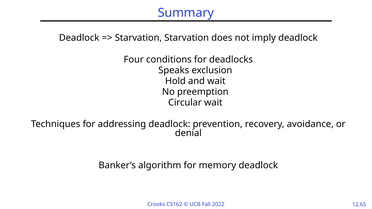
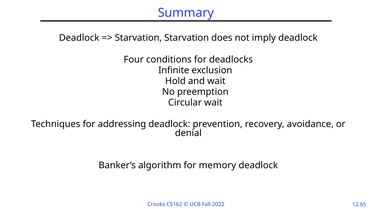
Speaks: Speaks -> Infinite (174, 70)
